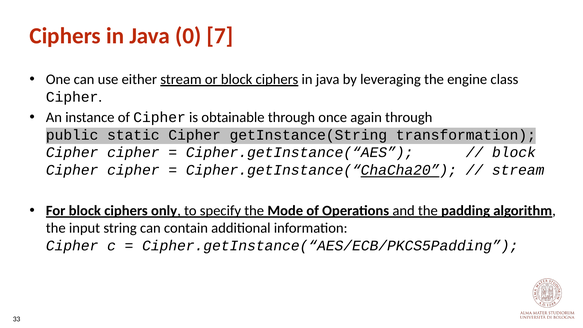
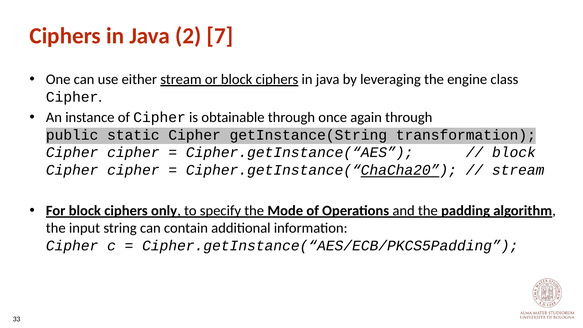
0: 0 -> 2 (188, 36)
